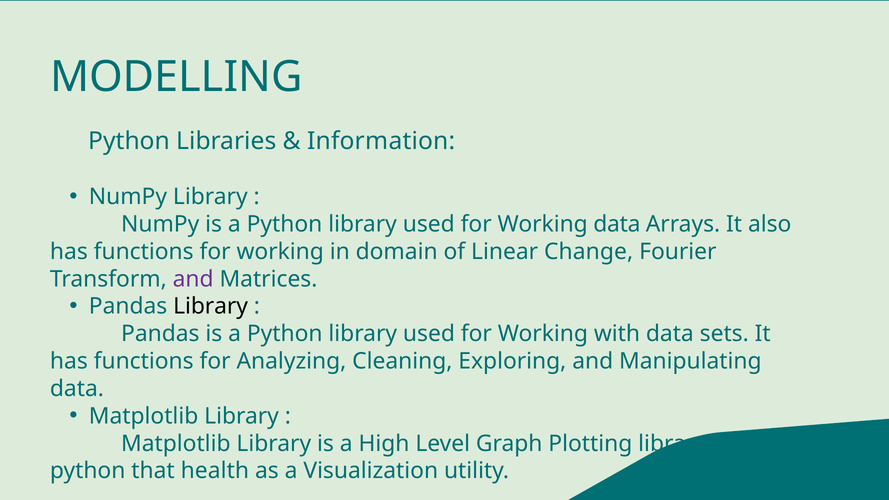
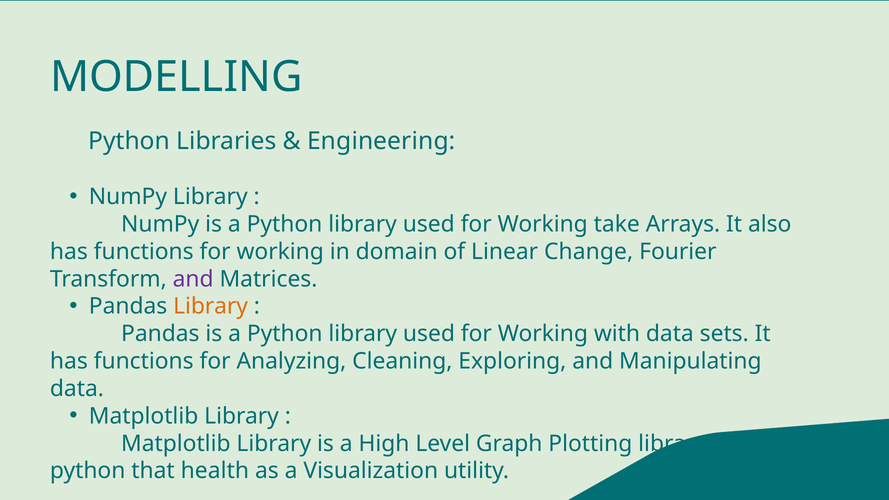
Information: Information -> Engineering (381, 141)
Working data: data -> take (617, 224)
Library colour: black -> orange (211, 306)
